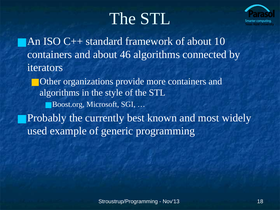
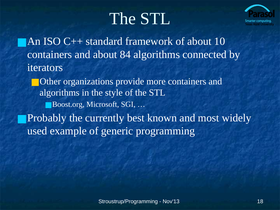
46: 46 -> 84 (125, 54)
